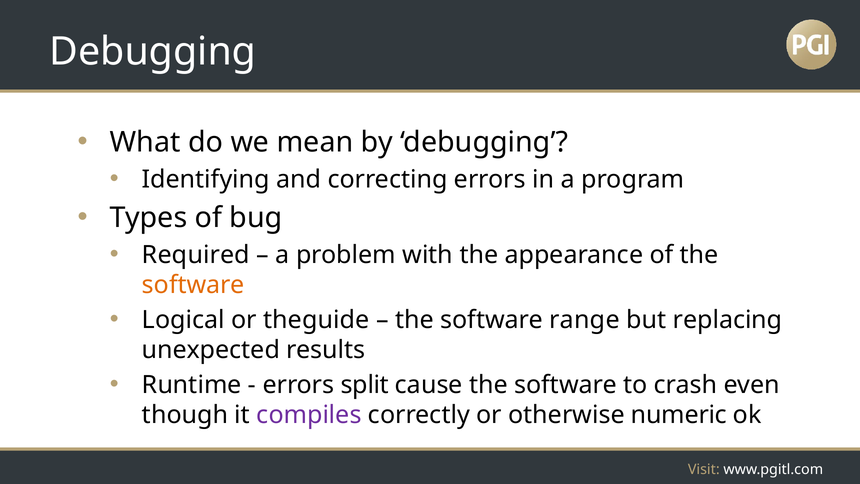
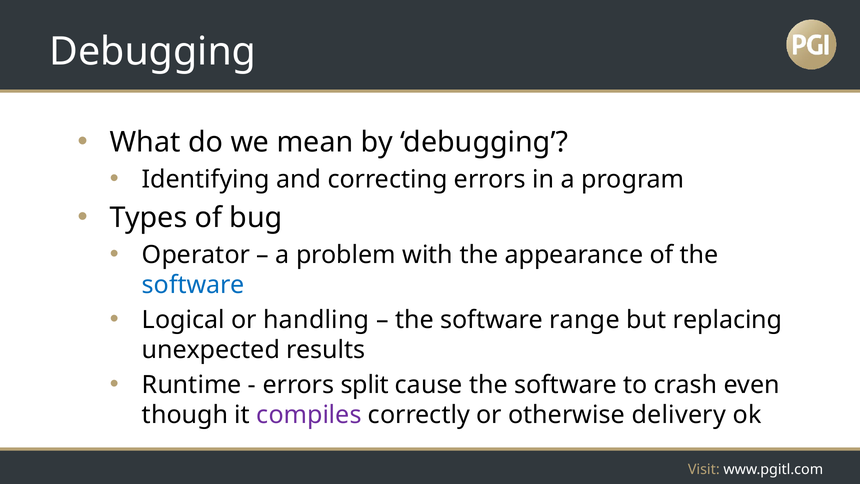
Required: Required -> Operator (196, 255)
software colour: orange -> blue (193, 285)
theguide: theguide -> handling (316, 320)
numeric: numeric -> delivery (679, 415)
